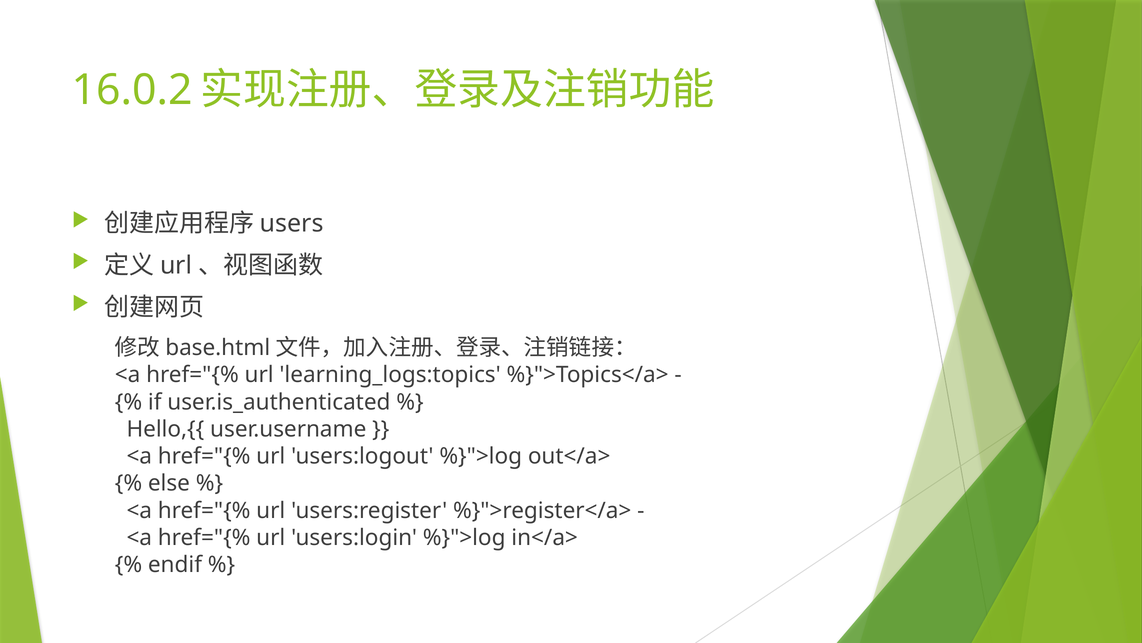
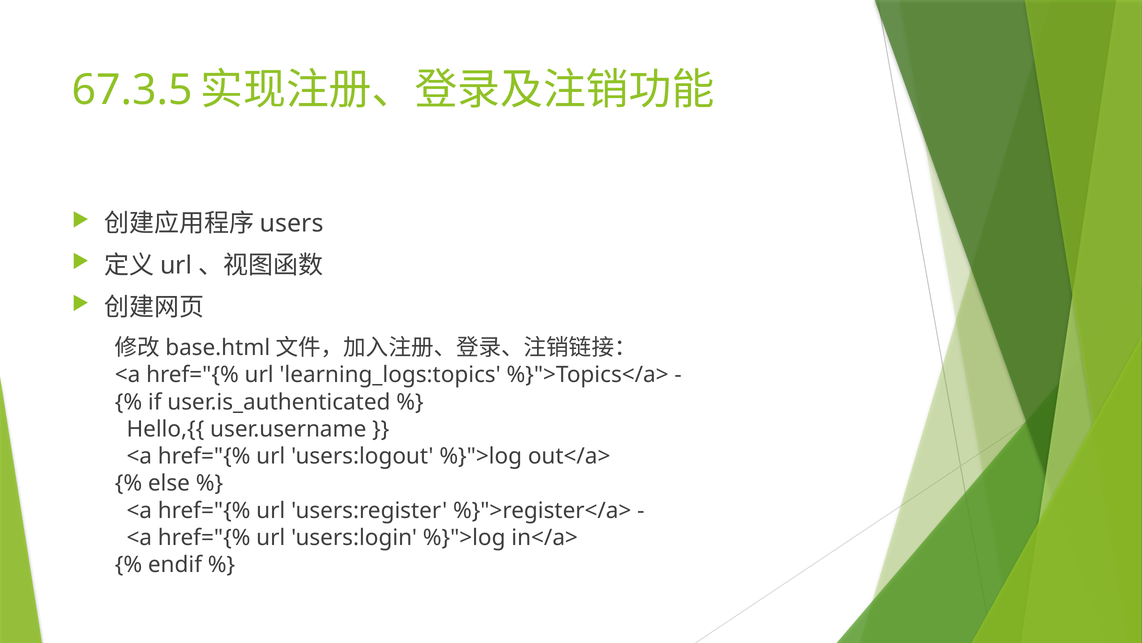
16.0.2: 16.0.2 -> 67.3.5 (132, 90)
